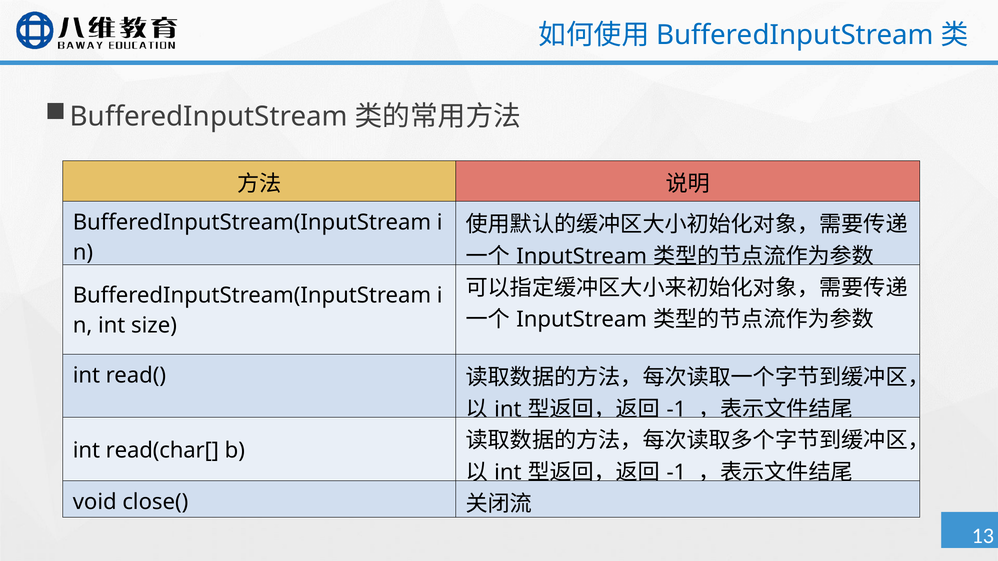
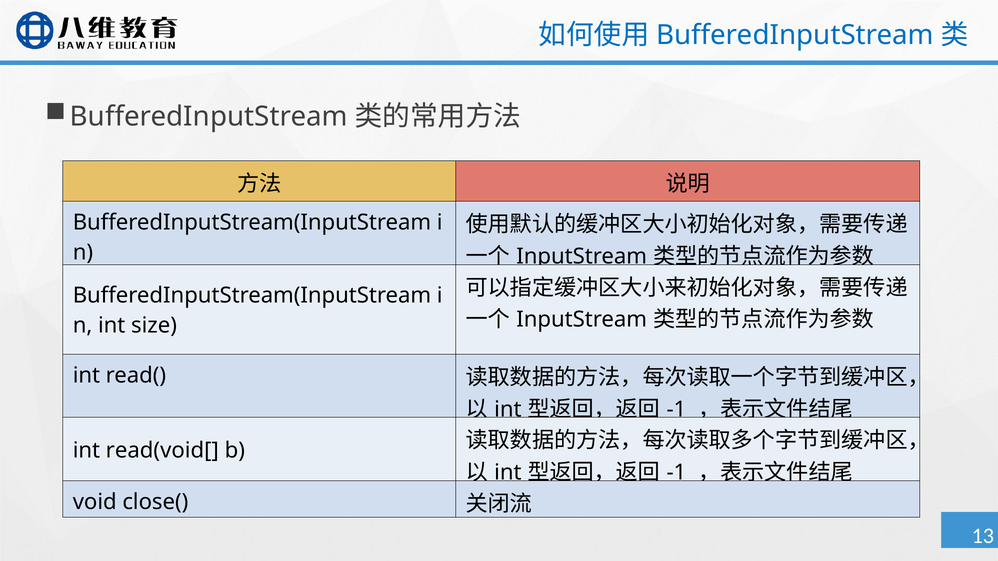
read(char[: read(char[ -> read(void[ (162, 451)
